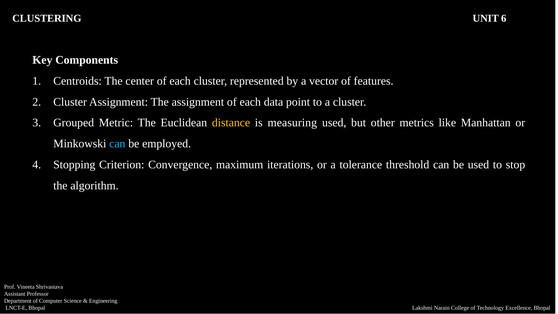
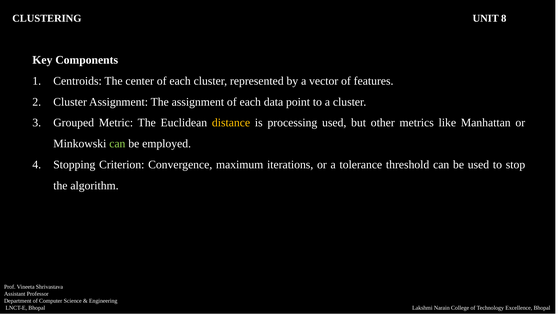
6: 6 -> 8 (504, 18)
measuring: measuring -> processing (292, 123)
can colour: light blue -> light green (117, 144)
